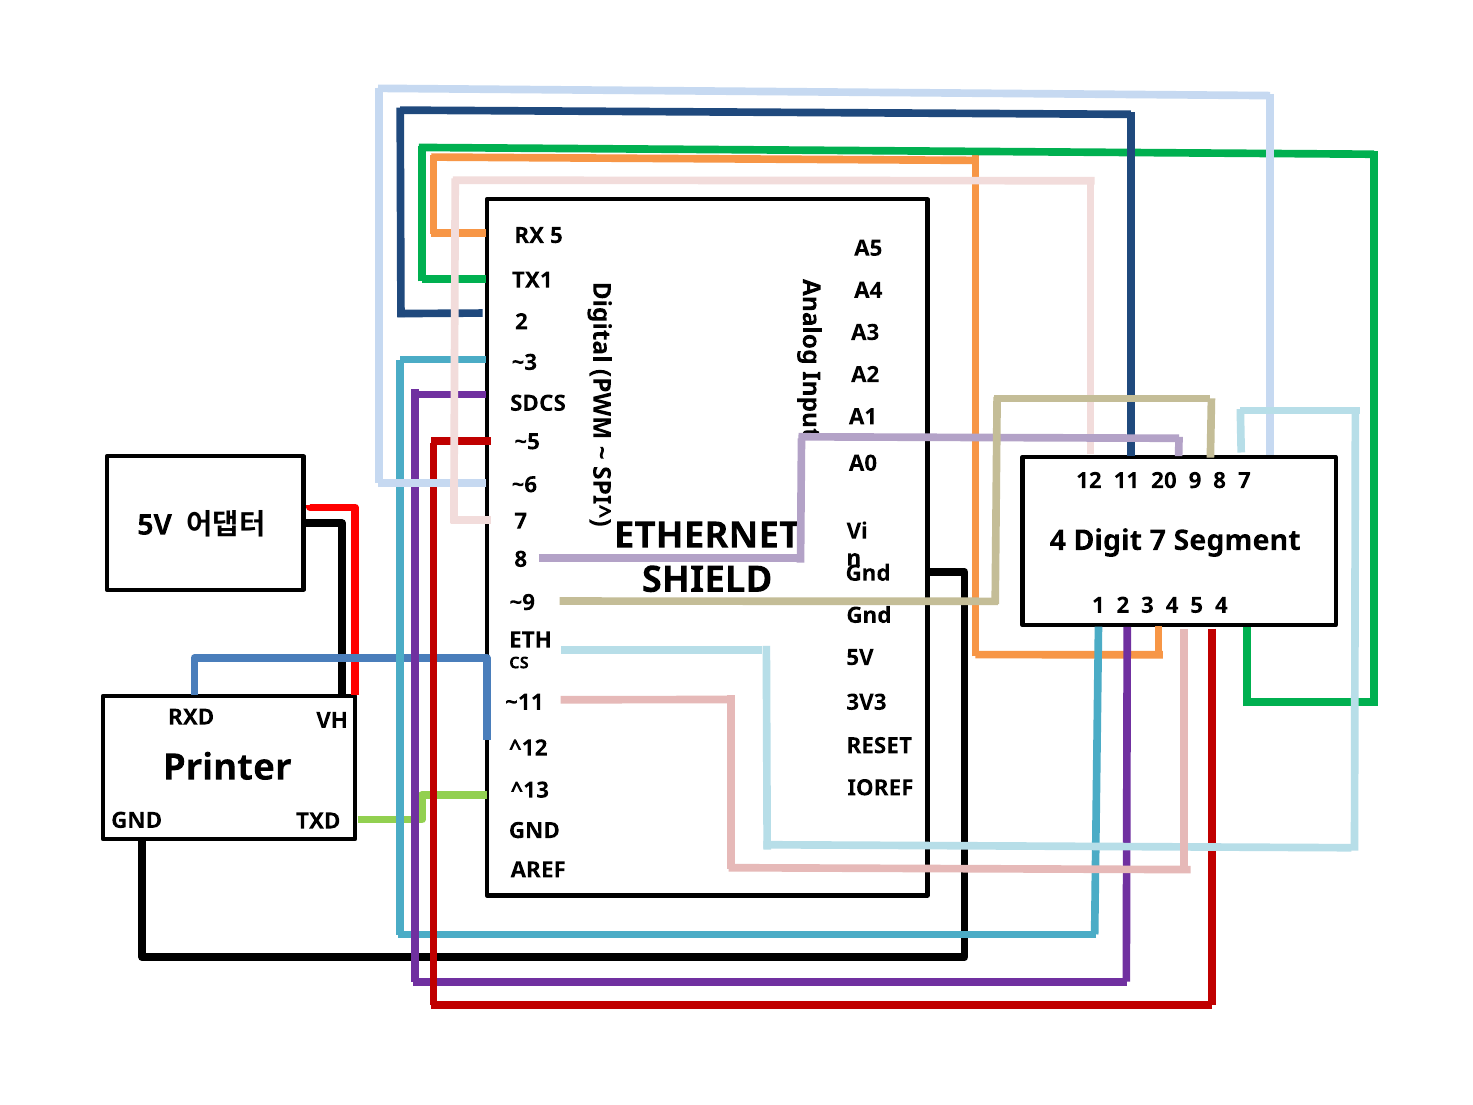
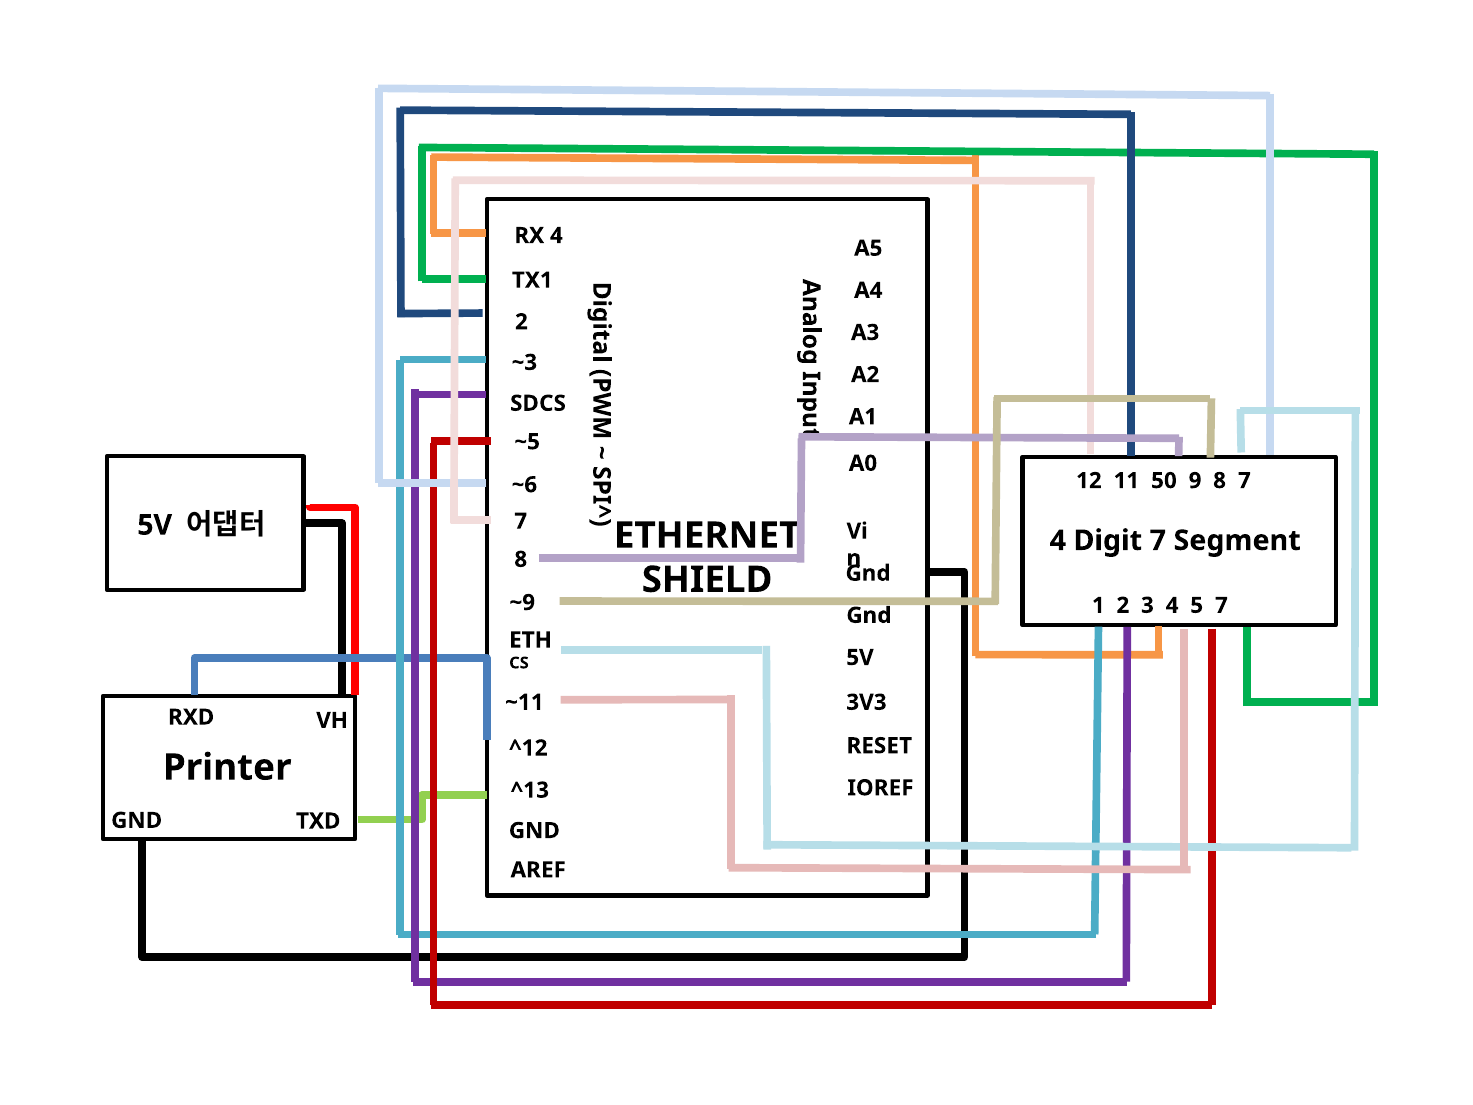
RX 5: 5 -> 4 (556, 236)
20: 20 -> 50 (1164, 481)
5 4: 4 -> 7 (1221, 605)
